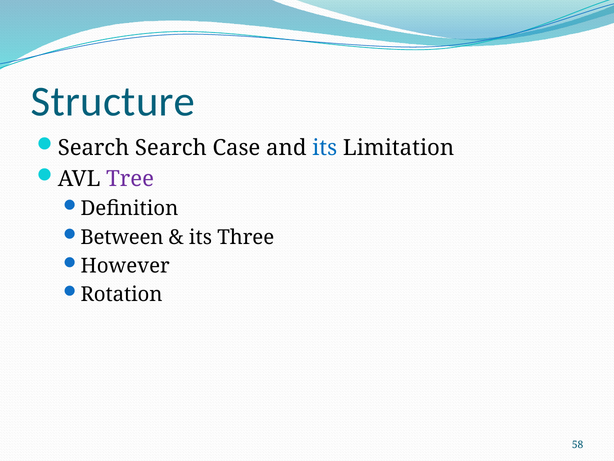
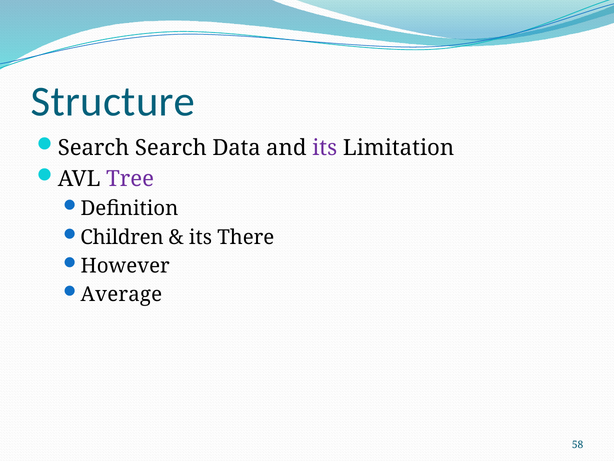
Case: Case -> Data (237, 148)
its colour: blue -> purple (325, 148)
Between: Between -> Children (122, 237)
Three: Three -> There (246, 237)
Rotation: Rotation -> Average (121, 294)
